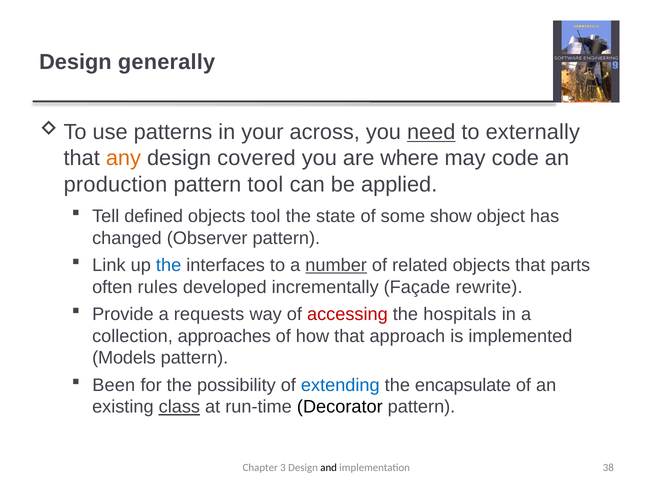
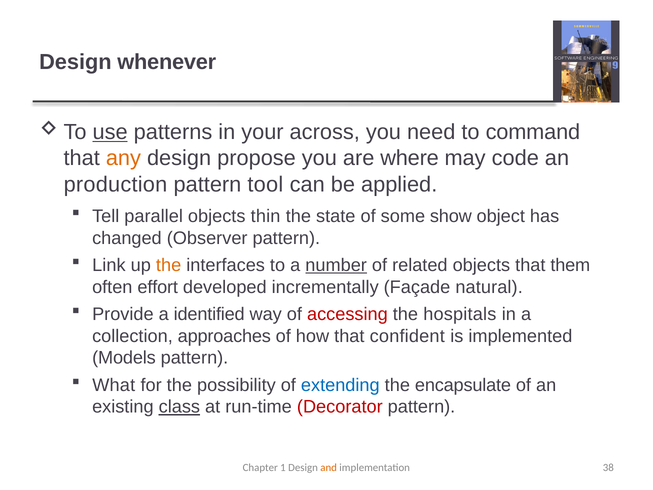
generally: generally -> whenever (167, 62)
use underline: none -> present (110, 132)
need underline: present -> none (431, 132)
externally: externally -> command (533, 132)
covered: covered -> propose (257, 158)
defined: defined -> parallel (154, 216)
objects tool: tool -> thin (266, 216)
the colour: blue -> orange (169, 265)
parts: parts -> them (570, 265)
rules: rules -> effort (158, 287)
rewrite: rewrite -> natural (489, 287)
requests: requests -> identified (209, 314)
approach: approach -> confident (407, 336)
Been: Been -> What (114, 385)
Decorator colour: black -> red (340, 407)
3: 3 -> 1 (283, 468)
and colour: black -> orange (329, 468)
